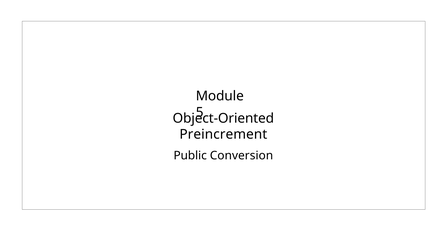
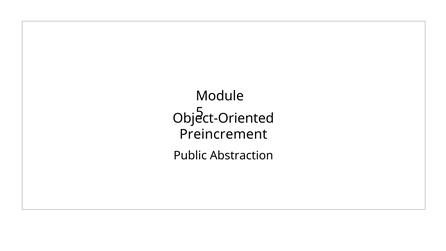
Conversion: Conversion -> Abstraction (242, 156)
